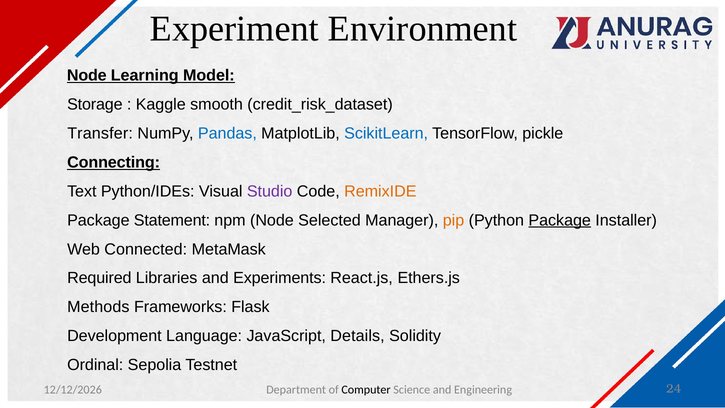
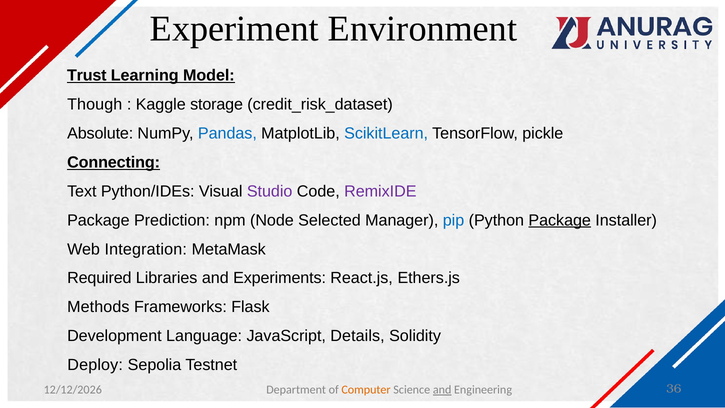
Node: Node -> Trust (87, 75)
Storage: Storage -> Though (95, 104)
smooth: smooth -> storage (217, 104)
Transfer: Transfer -> Absolute (100, 133)
RemixIDE colour: orange -> purple (380, 191)
Statement: Statement -> Prediction (172, 220)
pip colour: orange -> blue (454, 220)
Connected: Connected -> Integration (146, 249)
Ordinal: Ordinal -> Deploy (95, 365)
24: 24 -> 36 (674, 389)
Computer colour: black -> orange (366, 390)
and underline: none -> present (442, 390)
